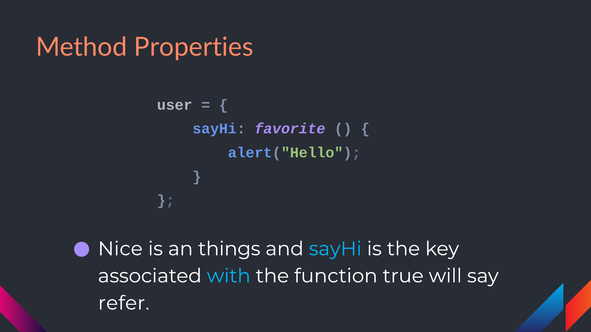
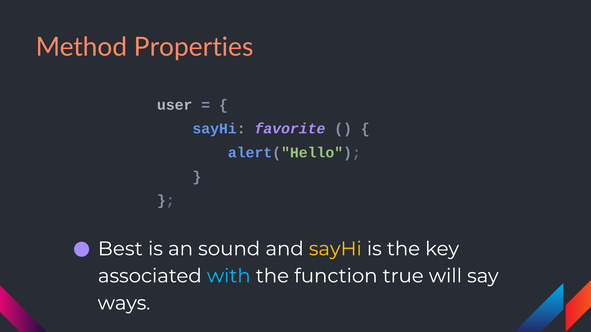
Nice: Nice -> Best (120, 249)
things: things -> sound (229, 249)
sayHi colour: light blue -> yellow (335, 249)
refer: refer -> ways (124, 303)
